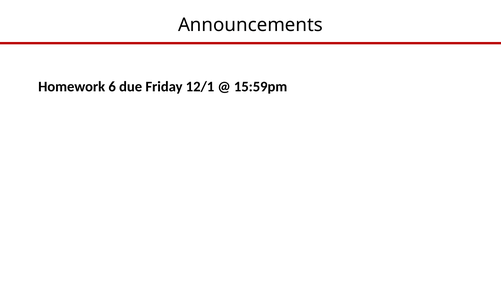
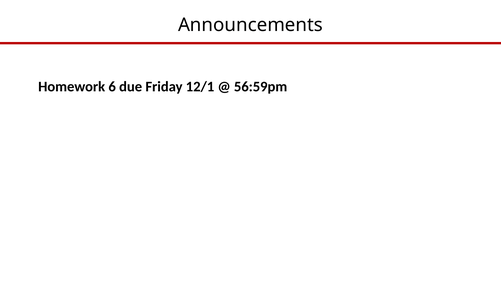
15:59pm: 15:59pm -> 56:59pm (261, 87)
